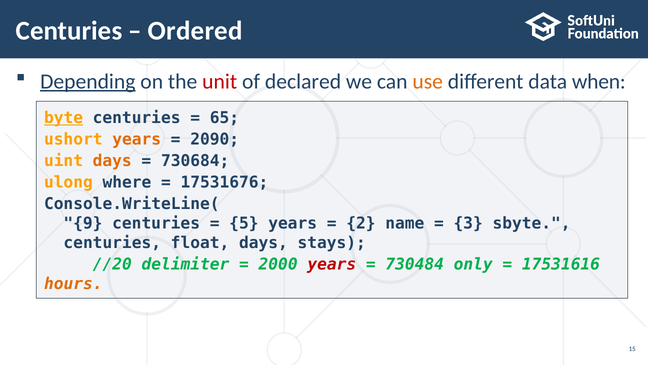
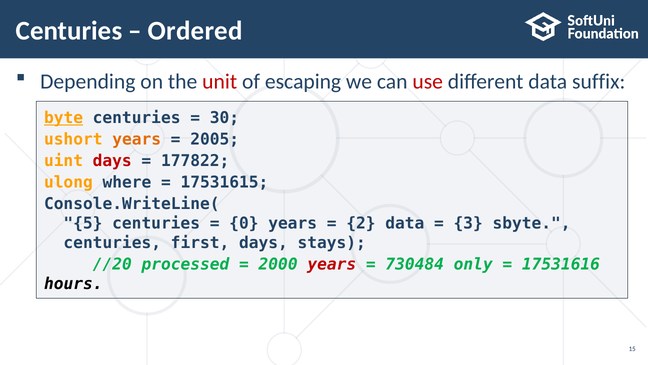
Depending underline: present -> none (88, 81)
declared: declared -> escaping (303, 81)
use colour: orange -> red (428, 81)
when: when -> suffix (599, 81)
65: 65 -> 30 (224, 118)
2090: 2090 -> 2005 (215, 139)
days colour: orange -> red (112, 161)
730684: 730684 -> 177822 (195, 161)
17531676: 17531676 -> 17531615 (224, 182)
9: 9 -> 5 (83, 223)
5: 5 -> 0 (244, 223)
2 name: name -> data (405, 223)
float: float -> first (200, 243)
delimiter: delimiter -> processed (185, 264)
hours colour: orange -> black (73, 284)
